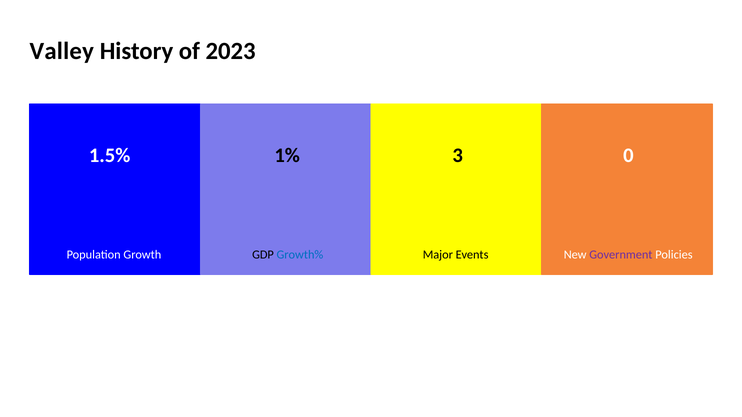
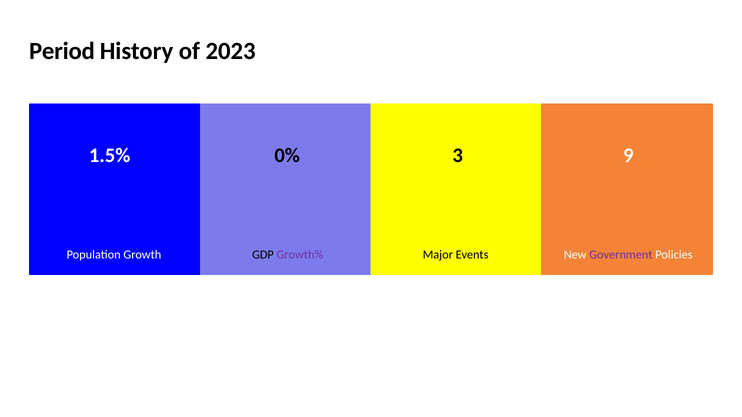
Valley: Valley -> Period (62, 51)
1%: 1% -> 0% (287, 155)
0: 0 -> 9 (628, 155)
Growth% colour: blue -> purple (300, 255)
